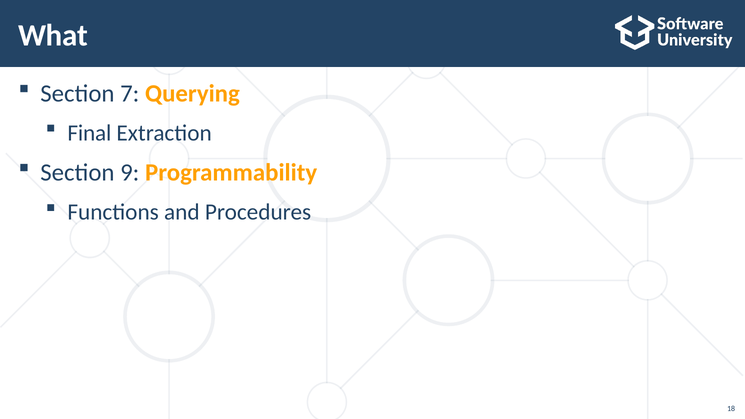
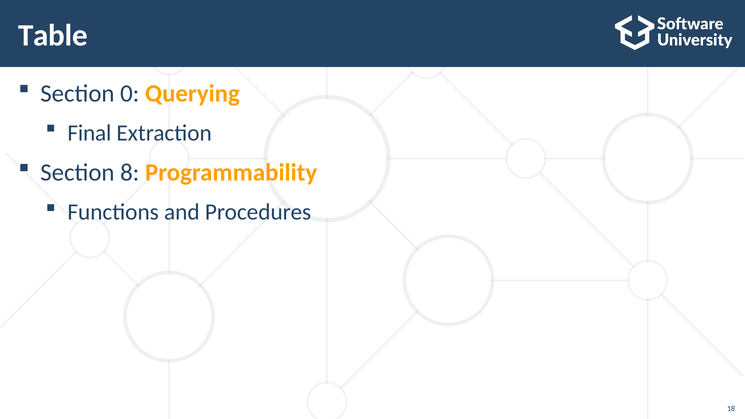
What: What -> Table (53, 35)
7: 7 -> 0 (130, 93)
9: 9 -> 8 (130, 173)
